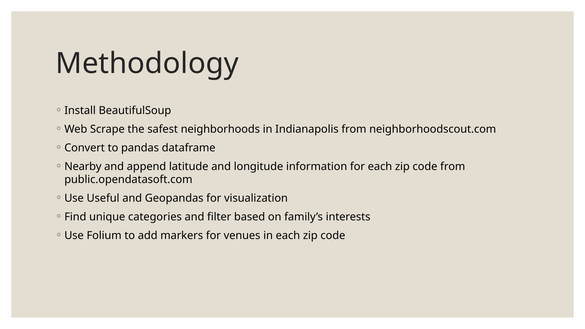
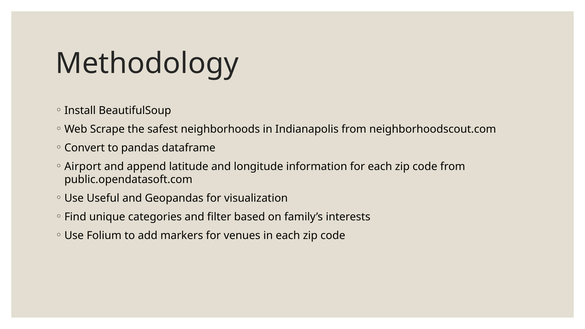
Nearby: Nearby -> Airport (83, 166)
